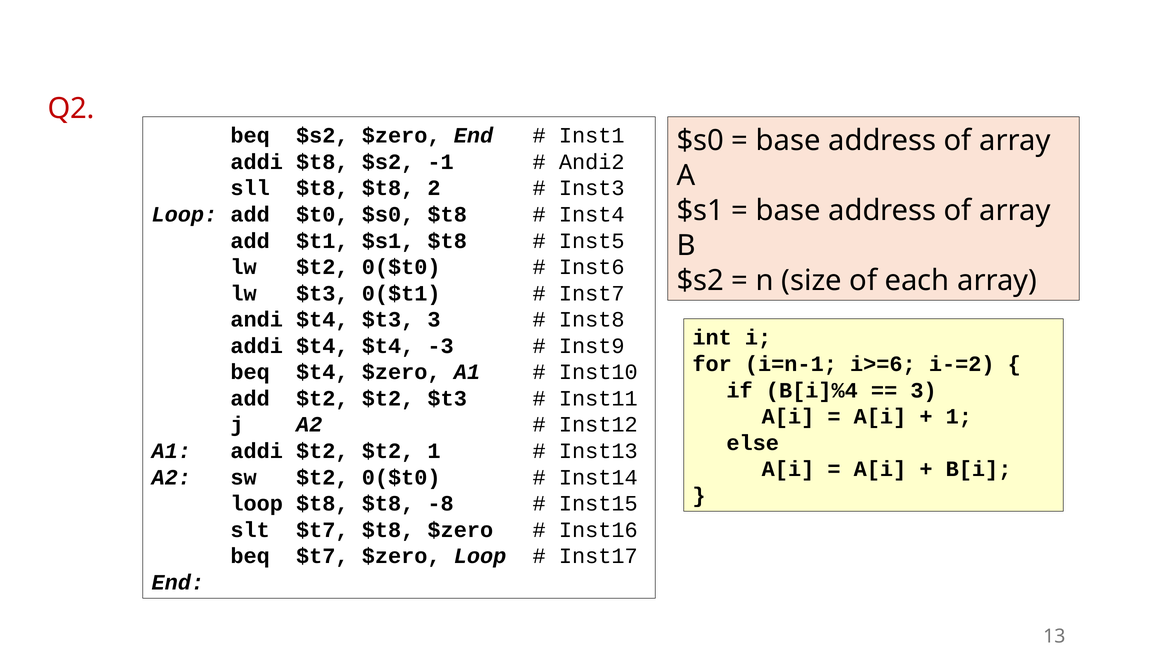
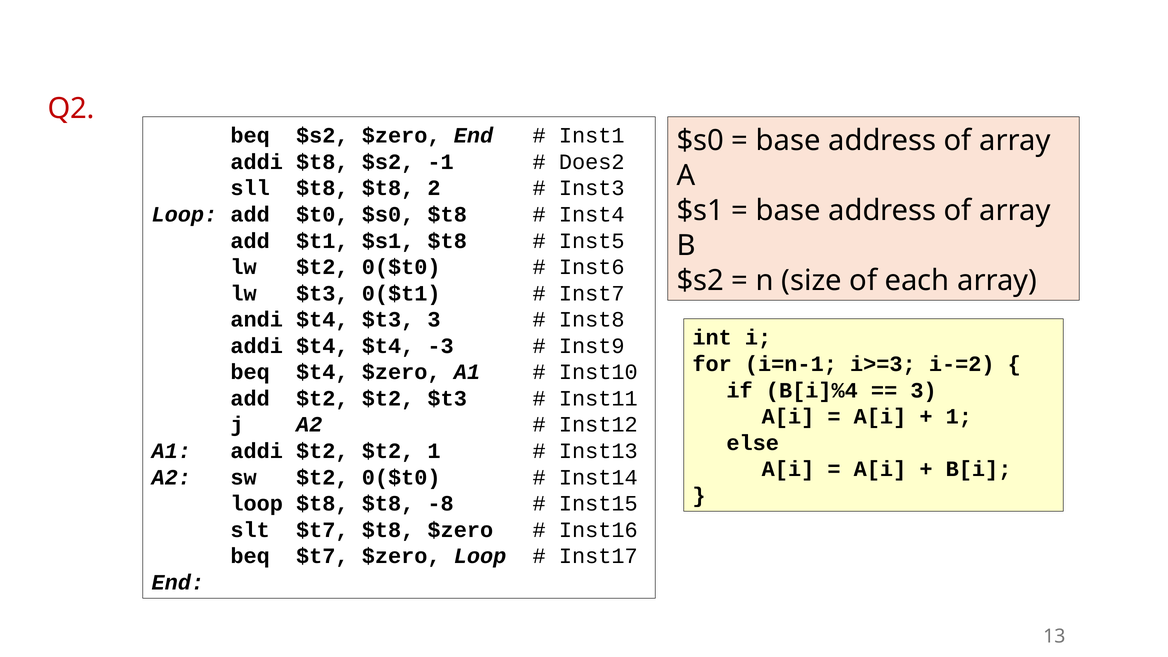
Andi2: Andi2 -> Does2 (592, 162)
i>=6: i>=6 -> i>=3 (883, 364)
